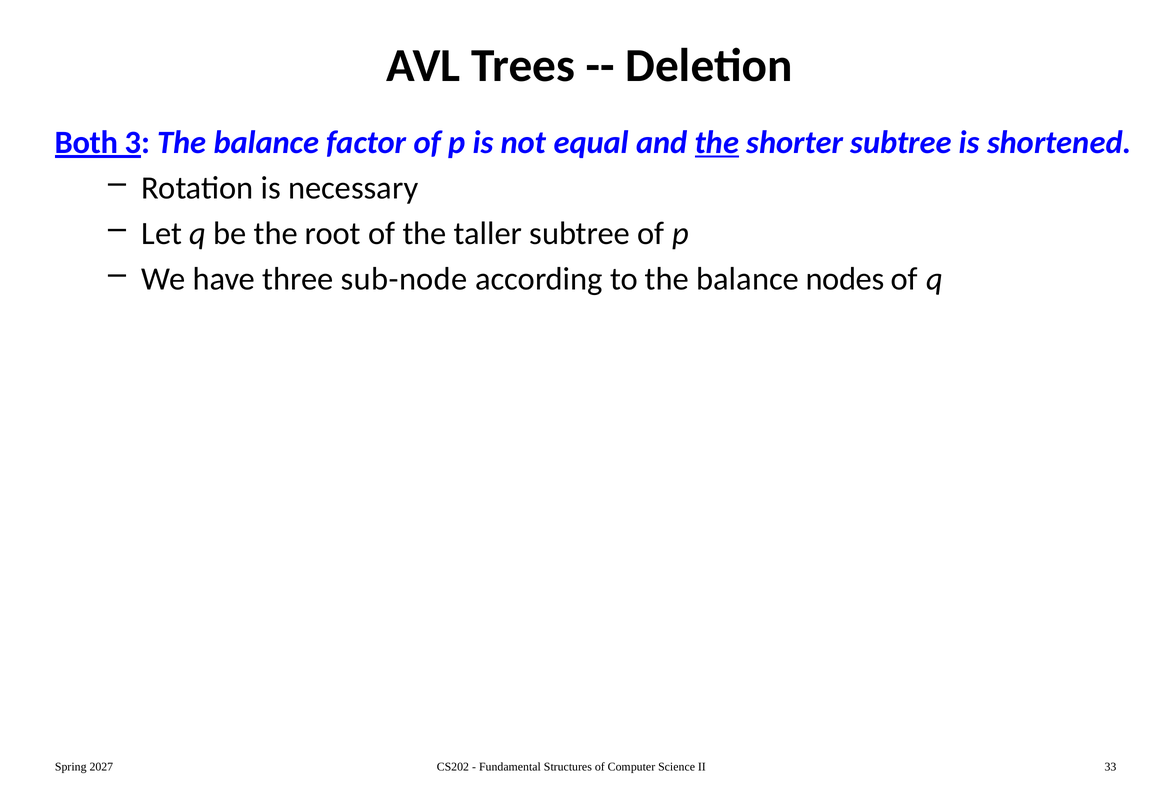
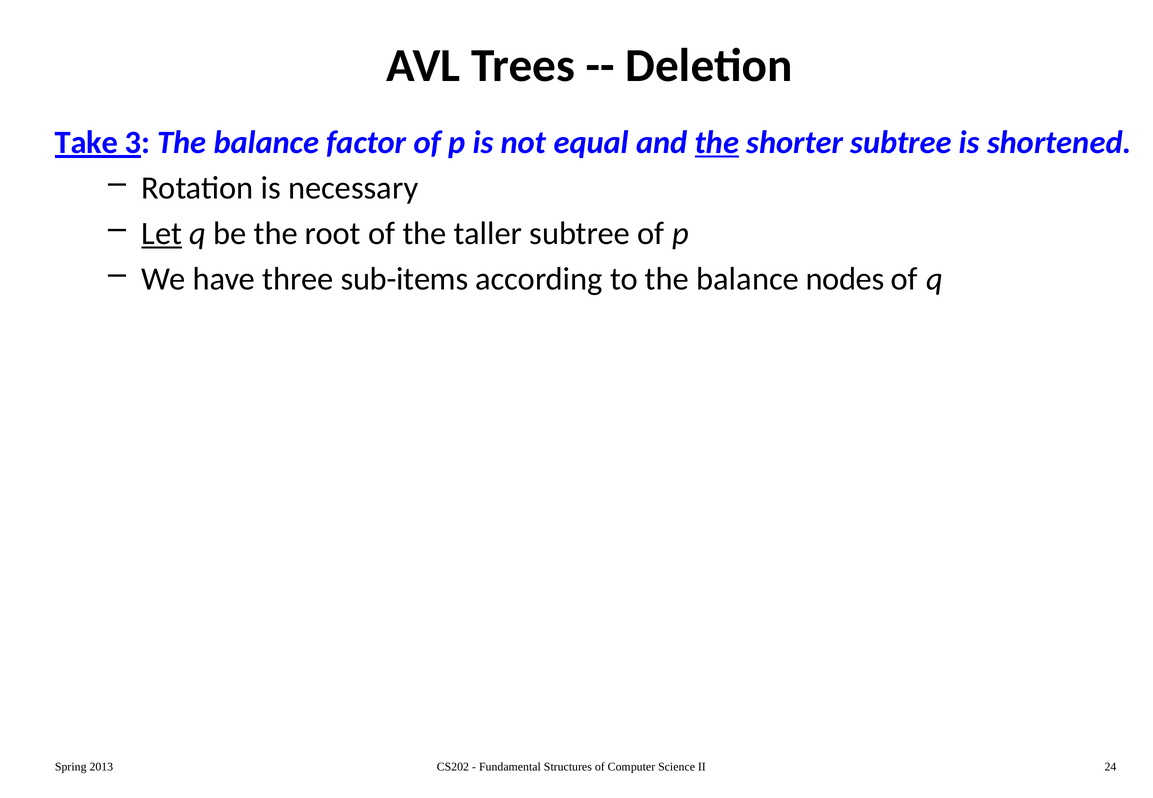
Both: Both -> Take (86, 142)
Let underline: none -> present (162, 233)
sub-node: sub-node -> sub-items (404, 279)
2027: 2027 -> 2013 (101, 767)
33: 33 -> 24 (1110, 767)
